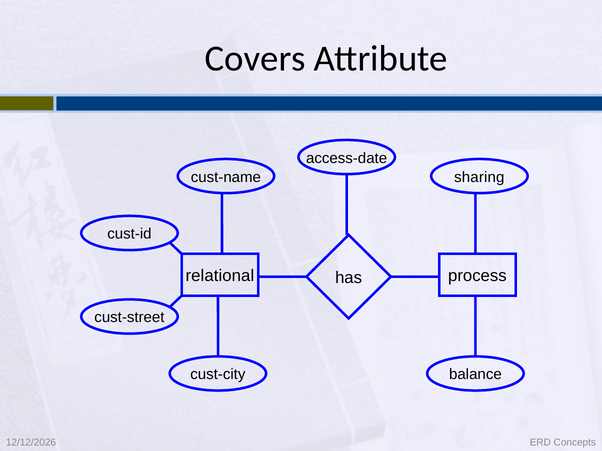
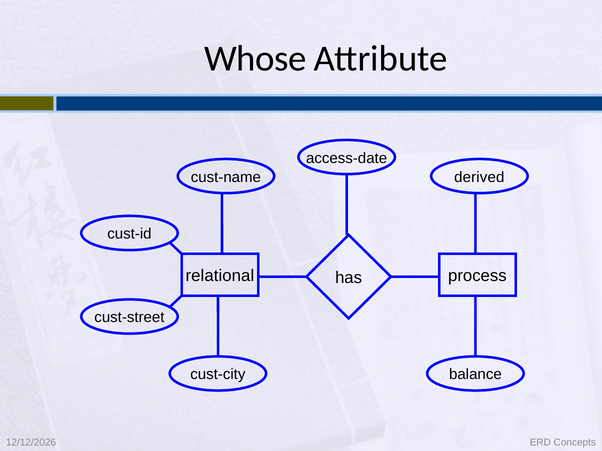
Covers: Covers -> Whose (255, 59)
sharing: sharing -> derived (479, 177)
